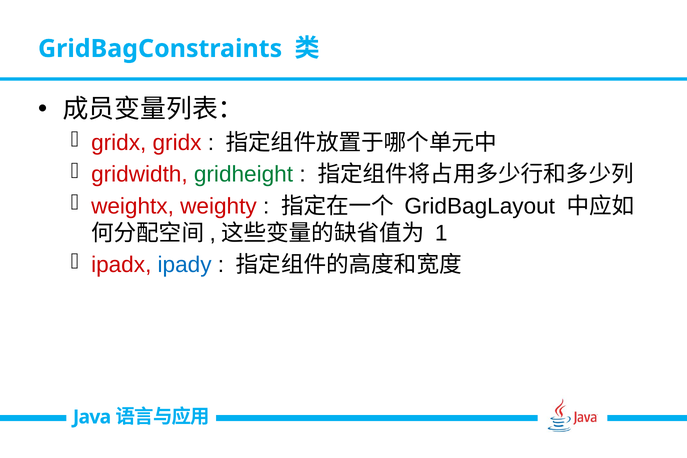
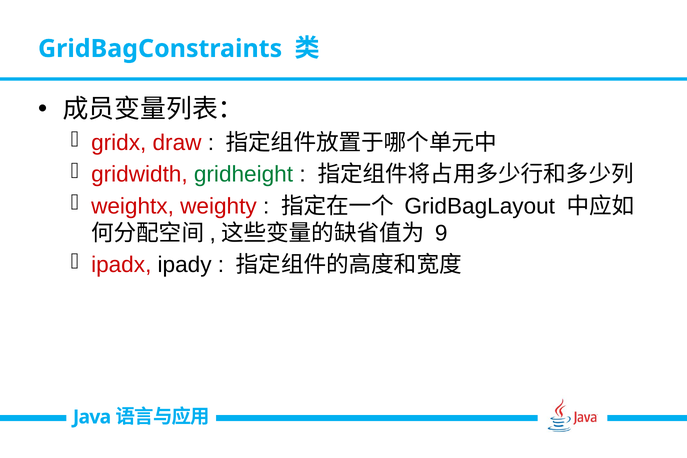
gridx gridx: gridx -> draw (177, 143)
1: 1 -> 9 (441, 233)
ipady colour: blue -> black (185, 265)
